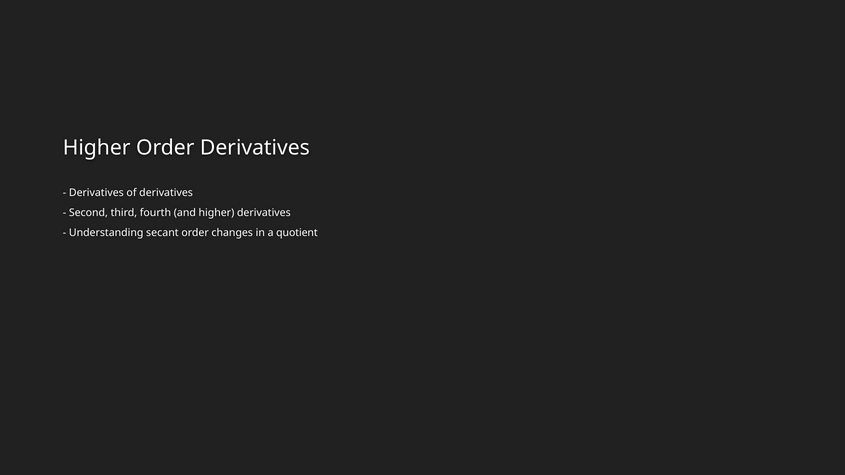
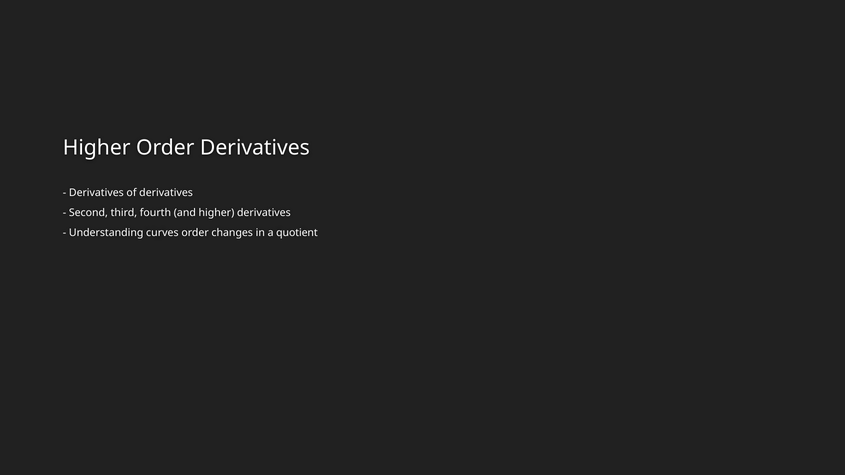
secant: secant -> curves (162, 233)
